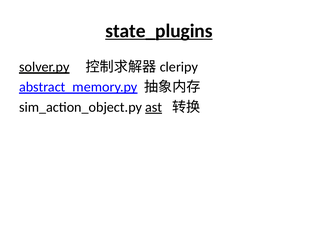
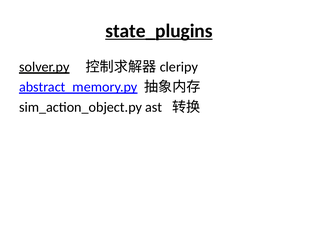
ast underline: present -> none (154, 107)
